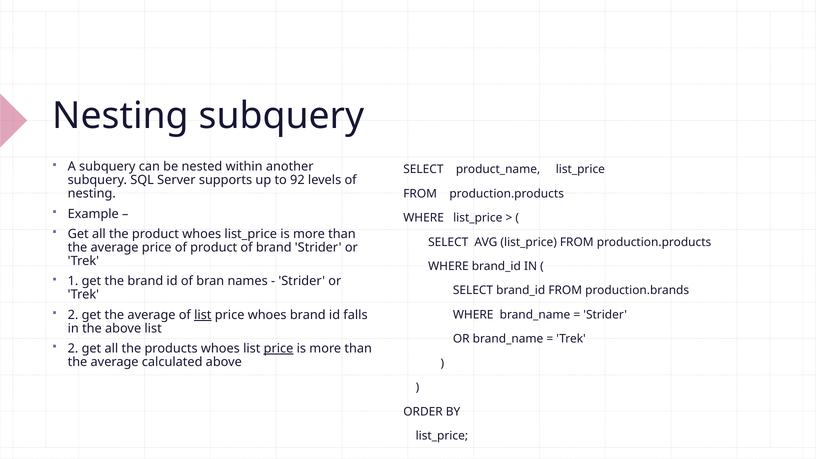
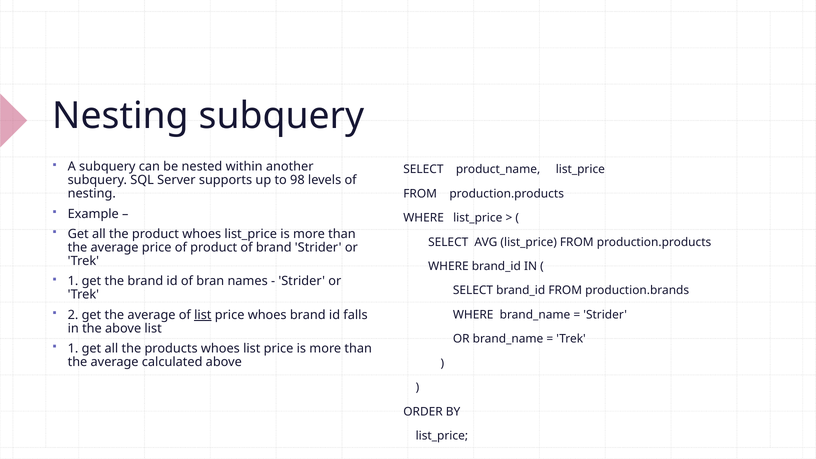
92: 92 -> 98 (297, 180)
2: 2 -> 1 (73, 349)
price underline: present -> none (279, 349)
